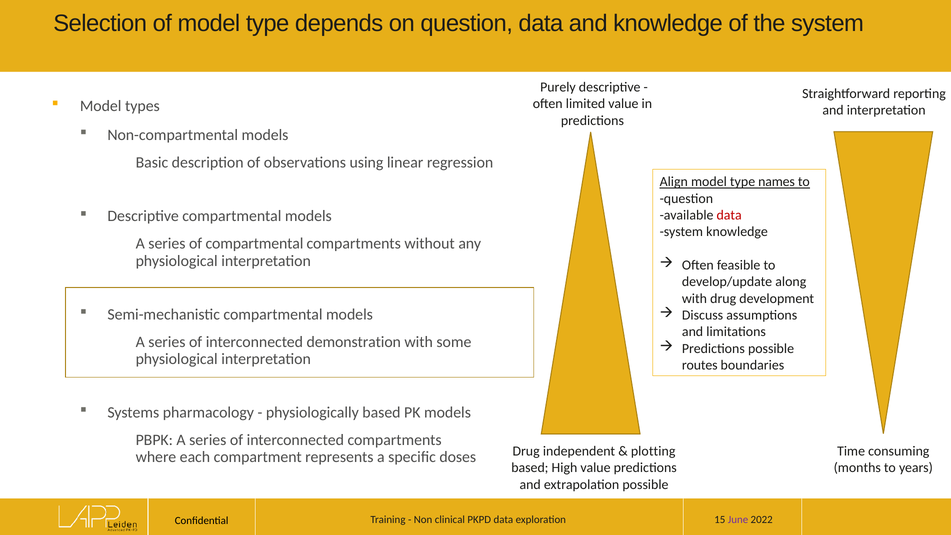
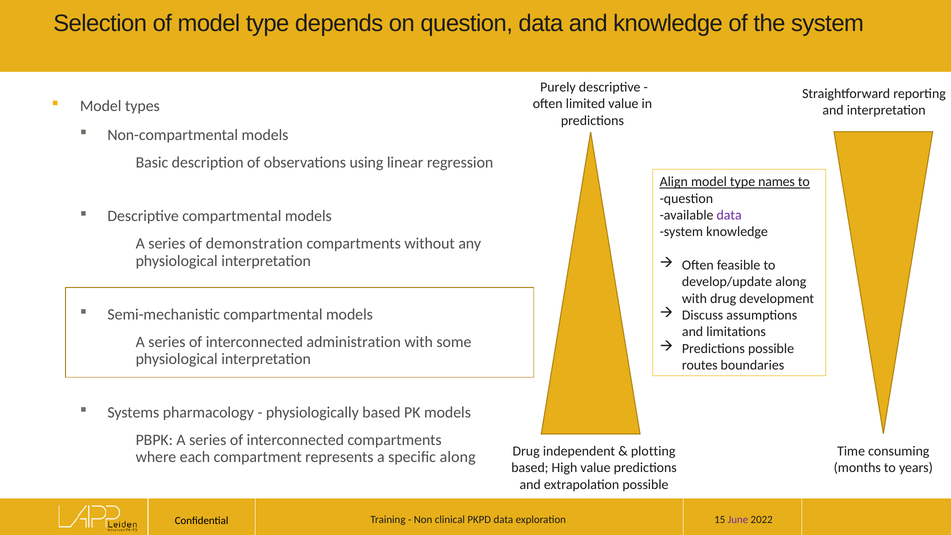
data colour: red -> purple (729, 215)
of compartmental: compartmental -> demonstration (254, 244)
demonstration: demonstration -> administration (354, 342)
specific doses: doses -> along (458, 457)
